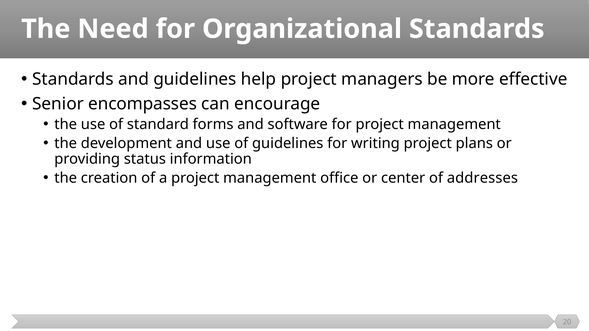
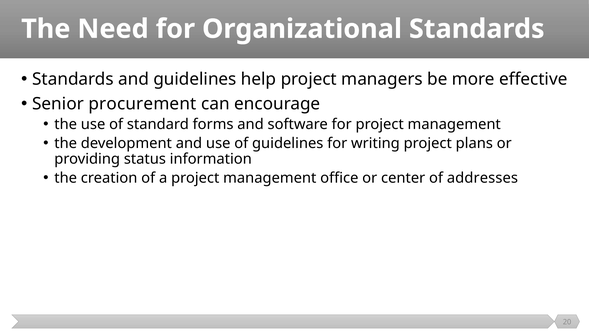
encompasses: encompasses -> procurement (142, 104)
